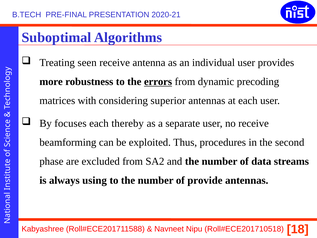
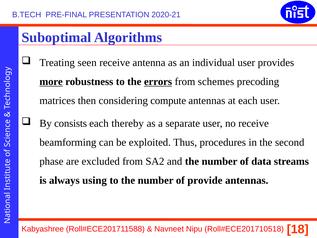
more underline: none -> present (51, 82)
dynamic: dynamic -> schemes (216, 82)
with: with -> then (87, 101)
superior: superior -> compute (168, 101)
focuses: focuses -> consists (71, 123)
